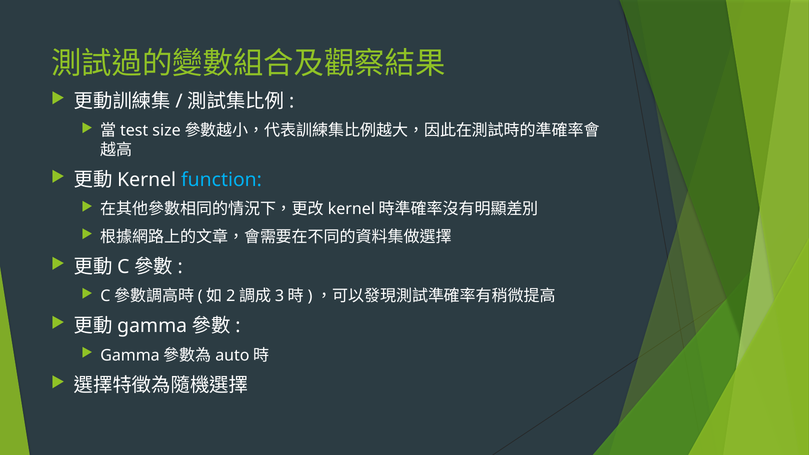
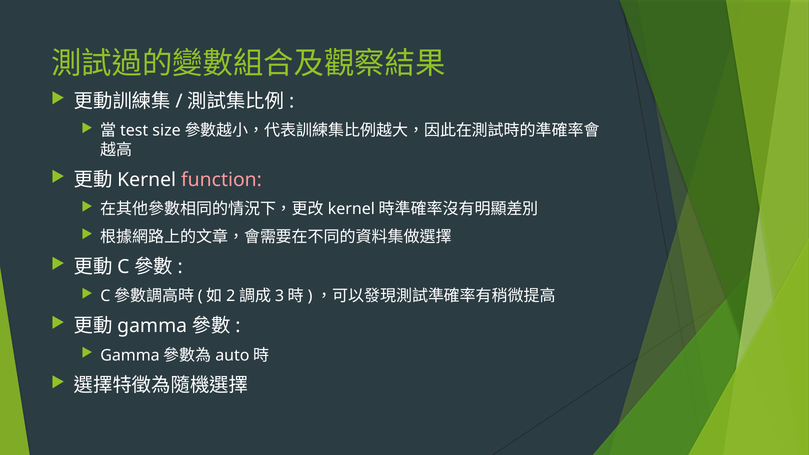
function colour: light blue -> pink (221, 180)
